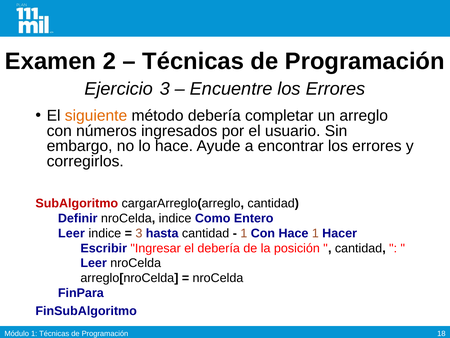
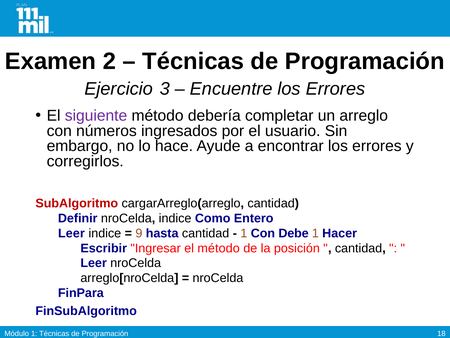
siguiente colour: orange -> purple (96, 116)
3: 3 -> 9 (139, 233)
Con Hace: Hace -> Debe (294, 233)
el debería: debería -> método (219, 248)
